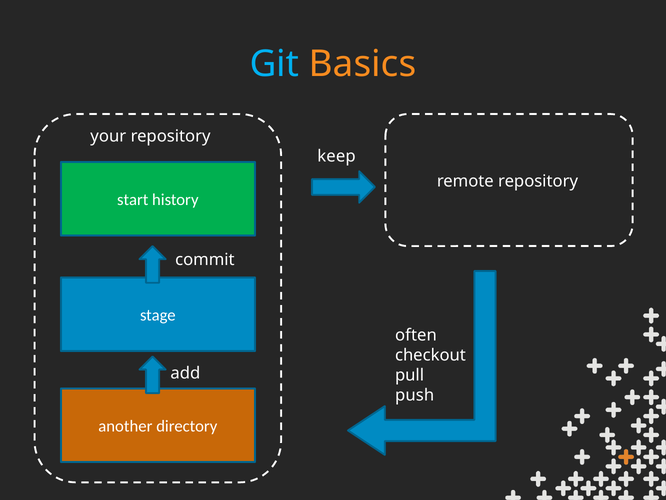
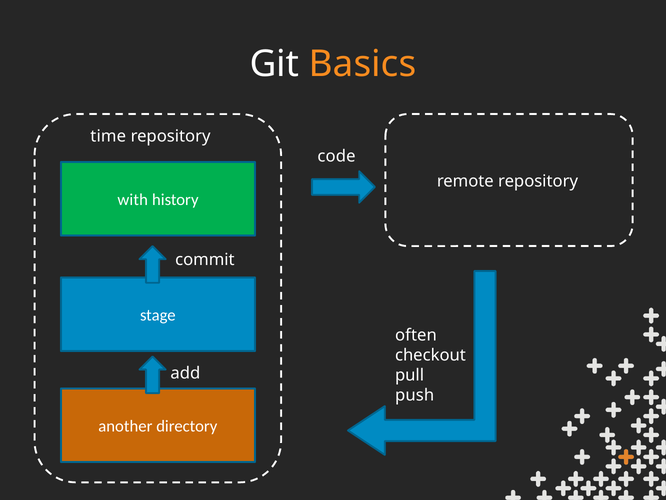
Git colour: light blue -> white (274, 64)
your: your -> time (108, 136)
keep: keep -> code (336, 156)
start: start -> with (133, 200)
